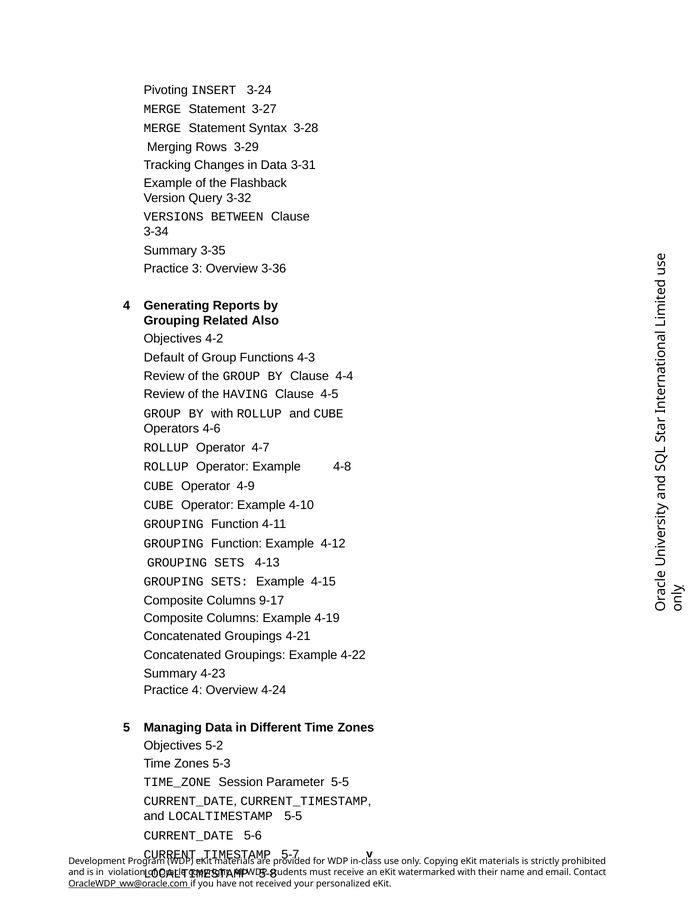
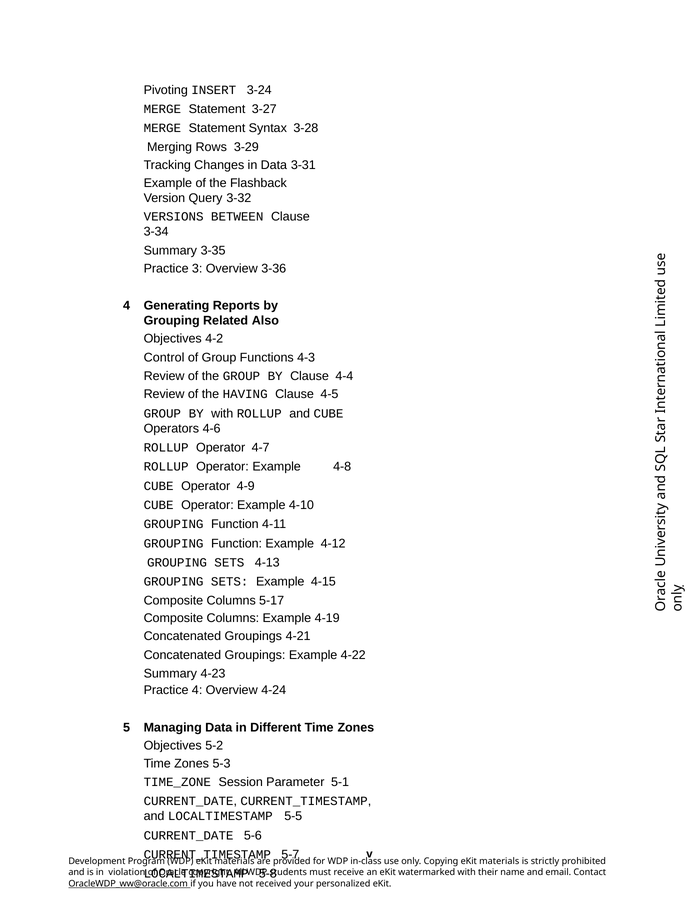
Default: Default -> Control (164, 358)
9-17: 9-17 -> 5-17 (272, 600)
Parameter 5-5: 5-5 -> 5-1 (340, 781)
